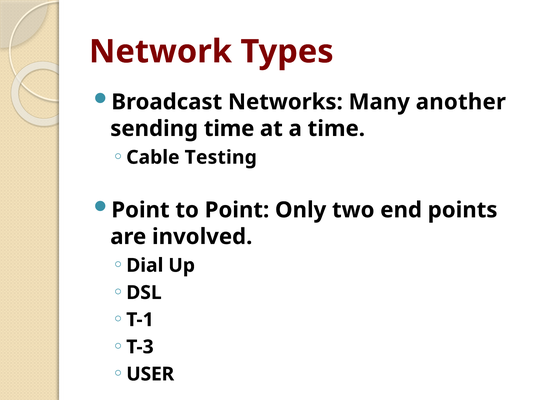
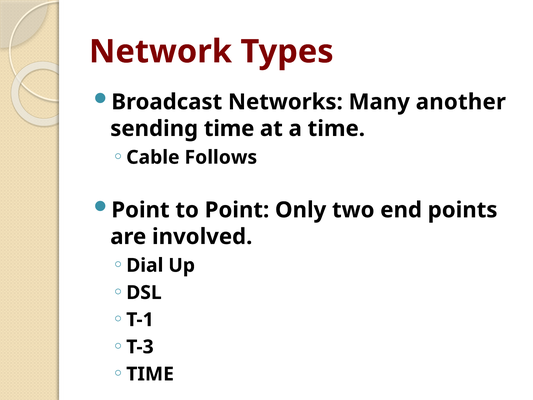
Testing: Testing -> Follows (221, 157)
USER: USER -> TIME (150, 374)
